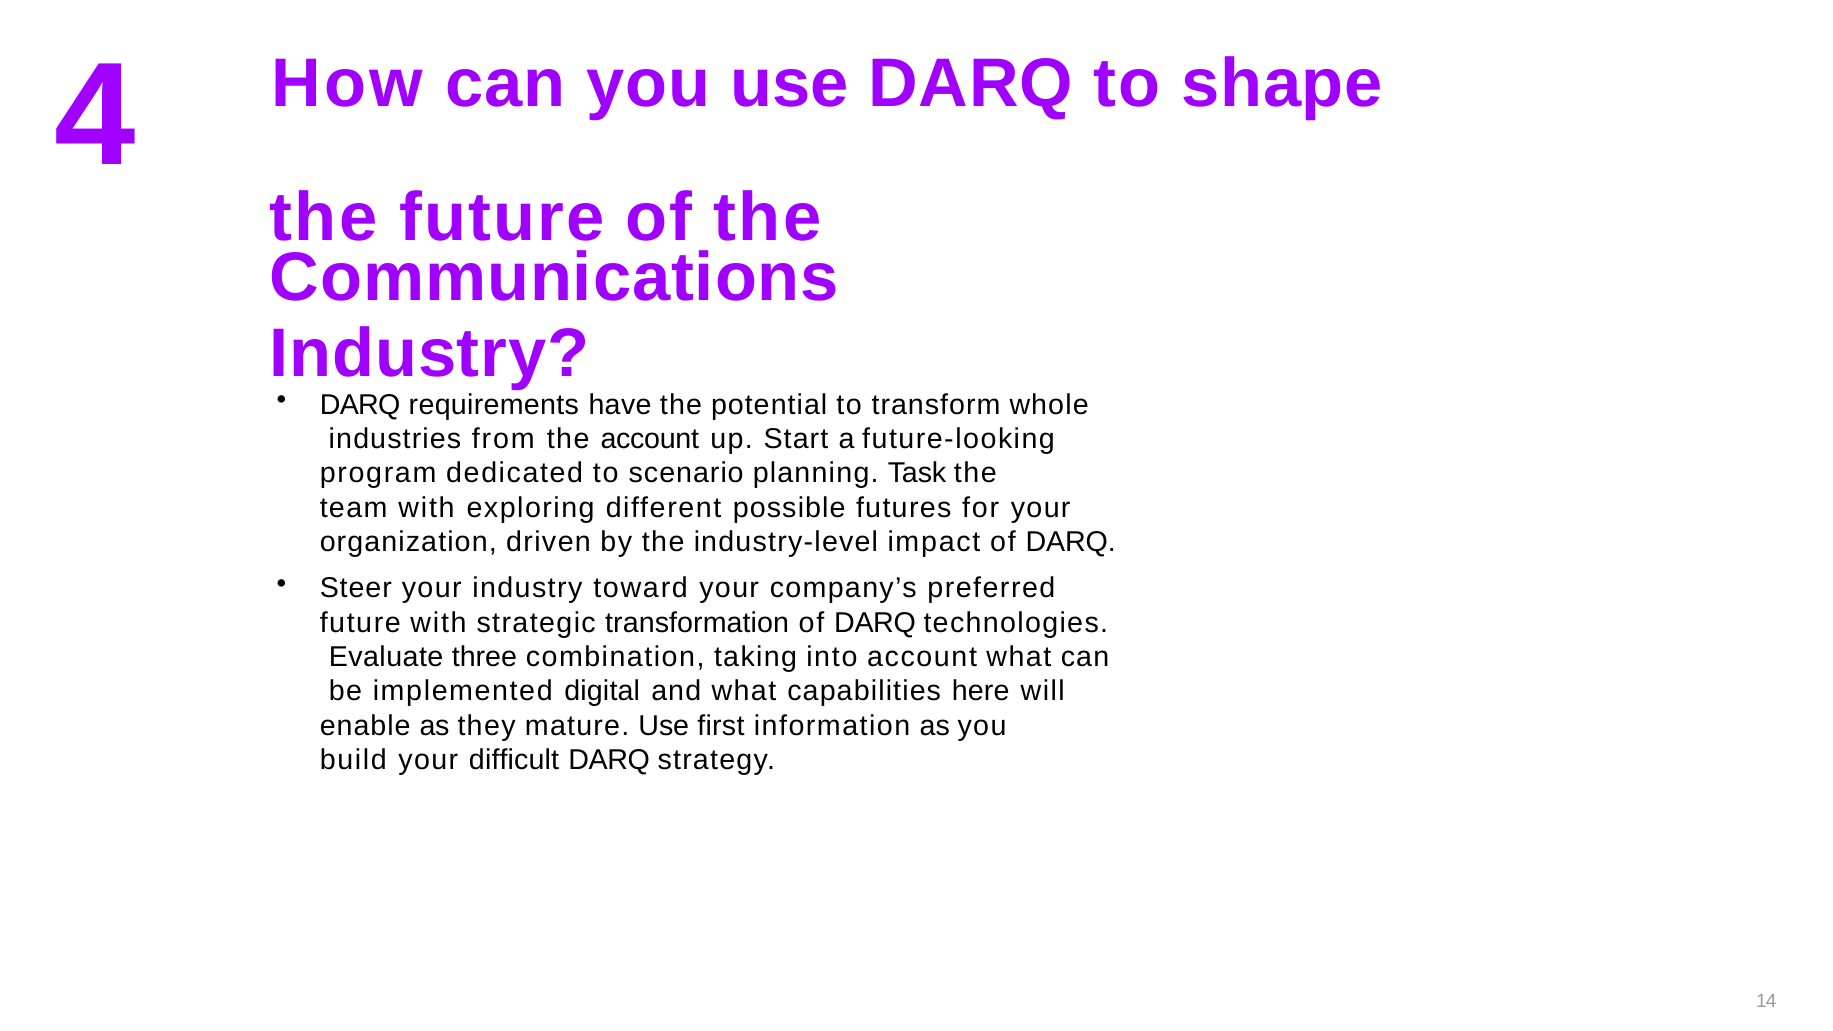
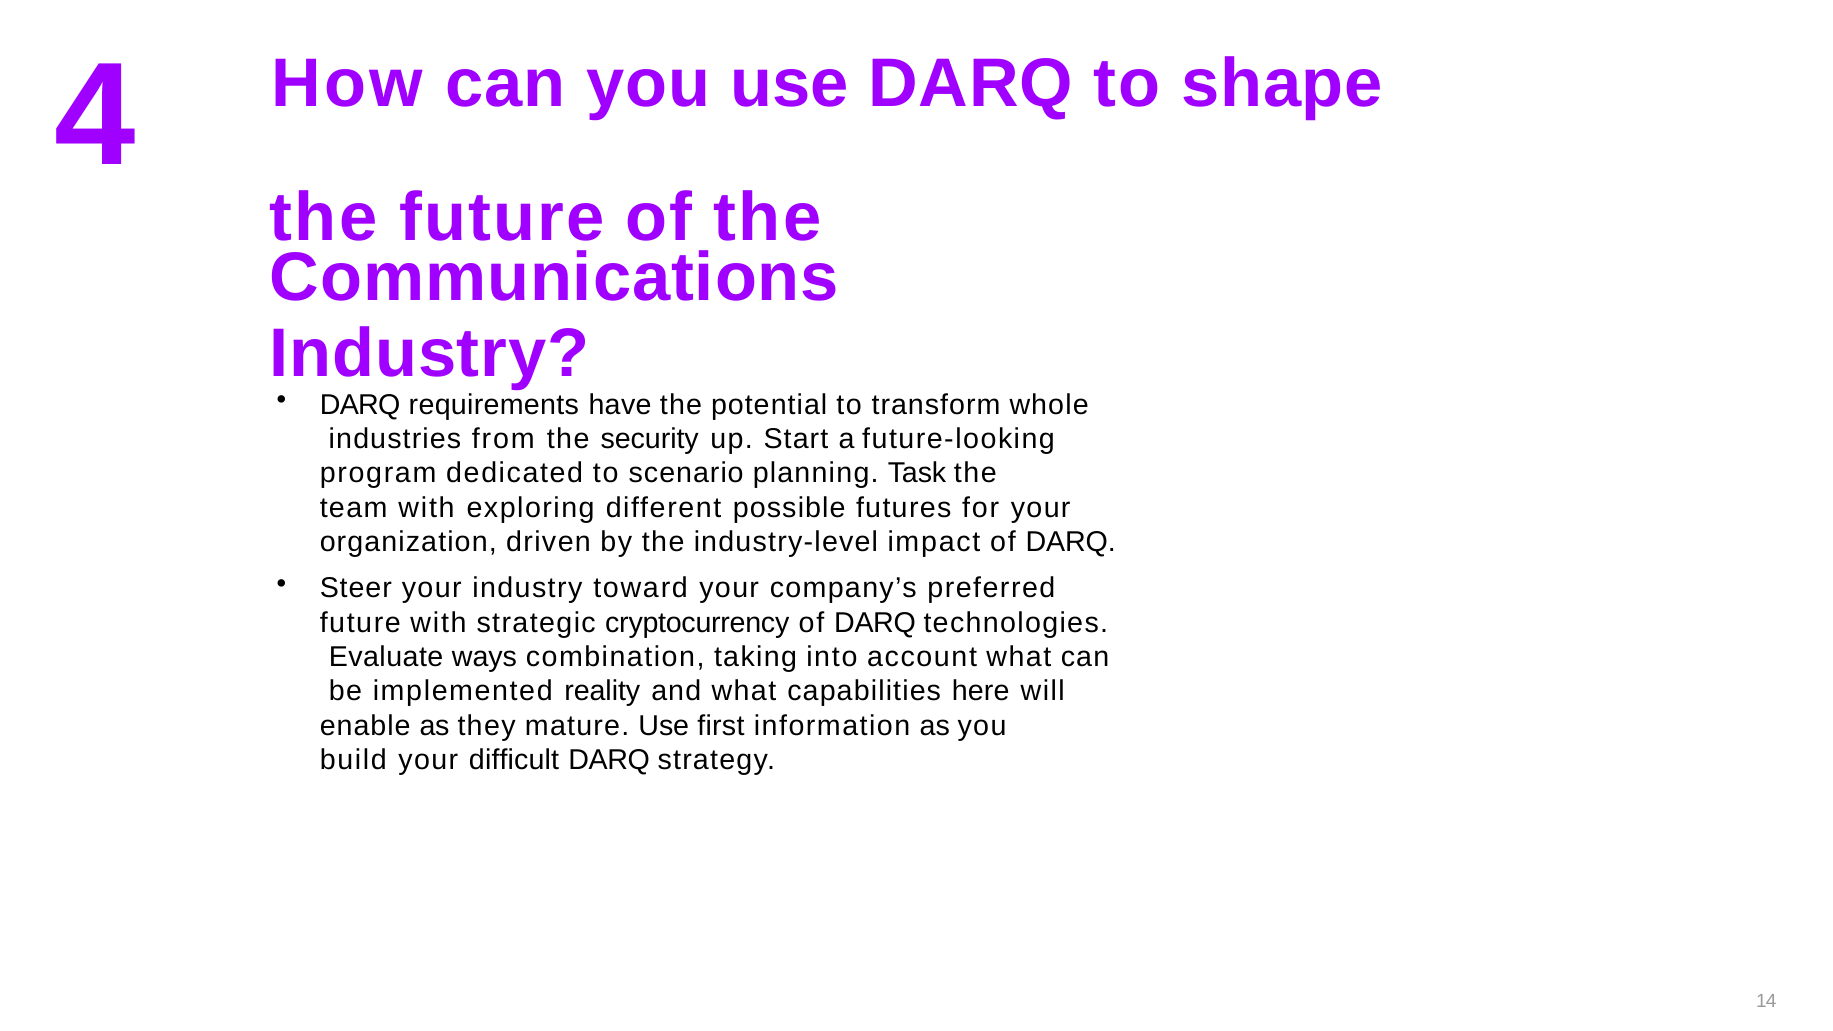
the account: account -> security (650, 439)
transformation: transformation -> cryptocurrency (697, 623)
three: three -> ways (484, 657)
digital: digital -> reality (602, 691)
